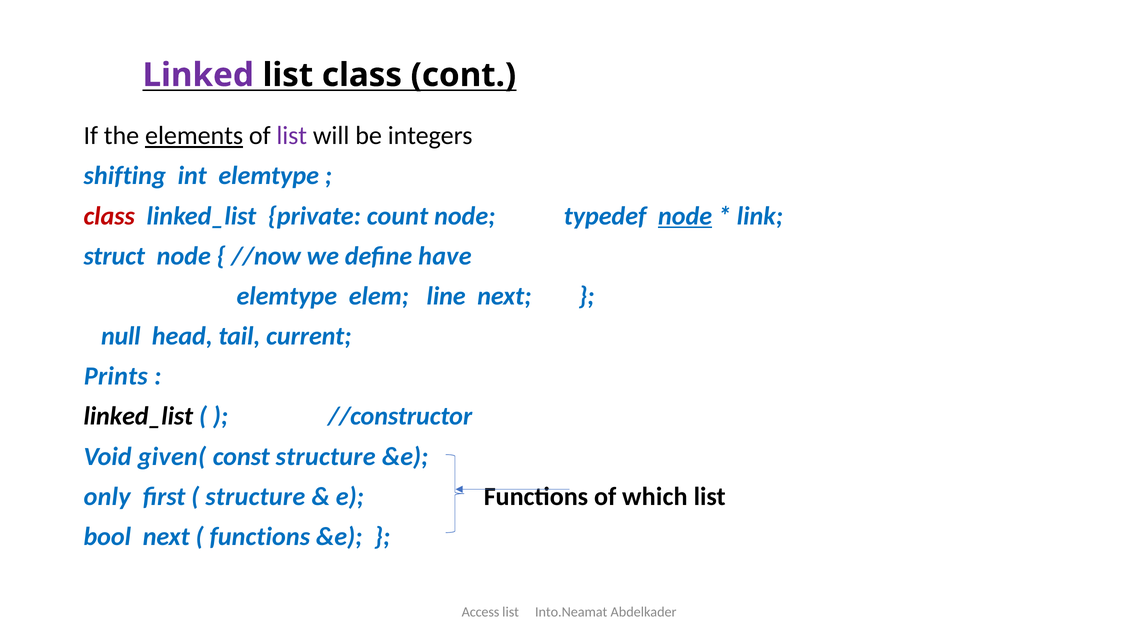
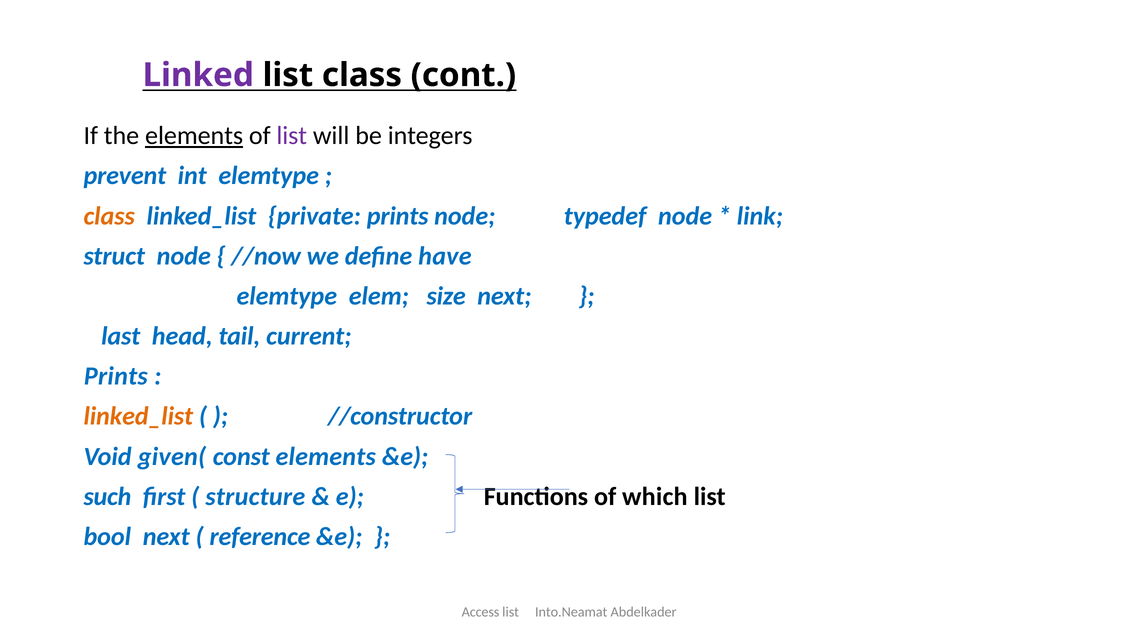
shifting: shifting -> prevent (125, 176)
class colour: red -> orange (109, 216)
private count: count -> prints (398, 216)
node underline: present -> none (685, 216)
line: line -> size (446, 296)
null: null -> last (121, 336)
linked_list colour: black -> orange (138, 416)
const structure: structure -> elements (326, 456)
only: only -> such (107, 496)
functions: functions -> reference (260, 536)
